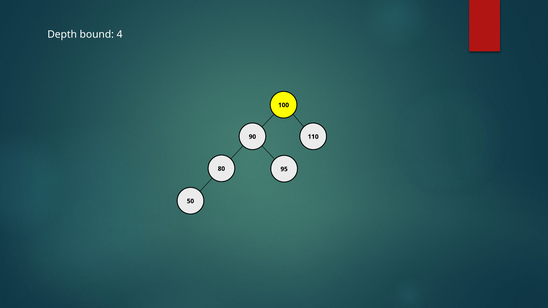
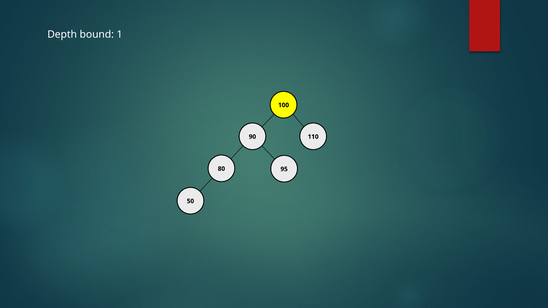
4: 4 -> 1 (120, 34)
